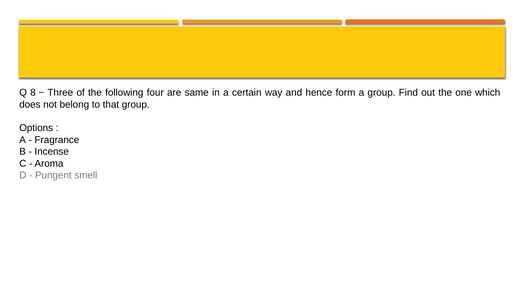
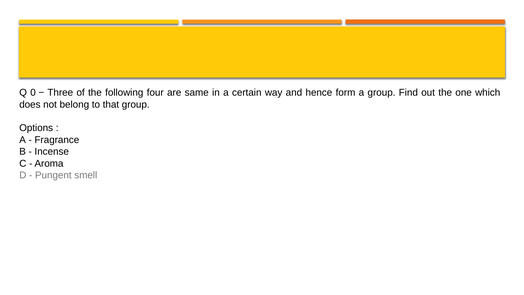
8: 8 -> 0 (33, 93)
